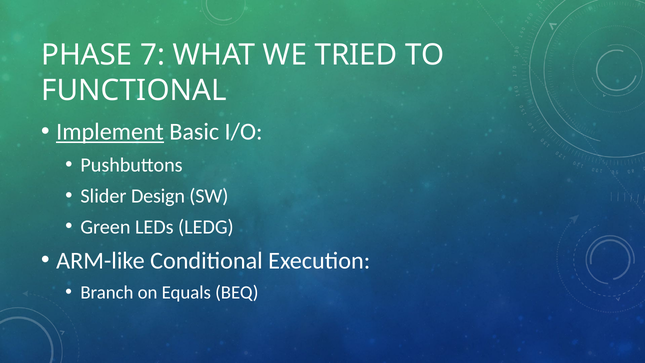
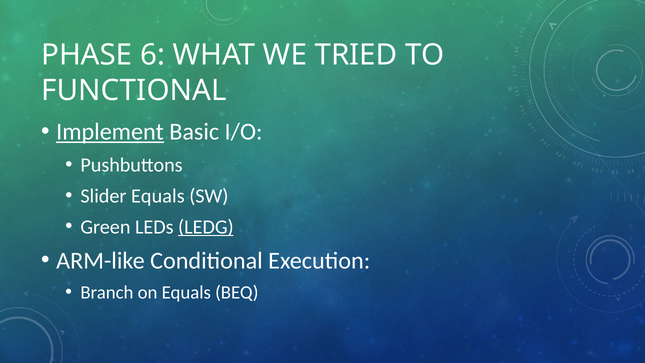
7: 7 -> 6 (153, 55)
Slider Design: Design -> Equals (158, 196)
LEDG underline: none -> present (206, 227)
